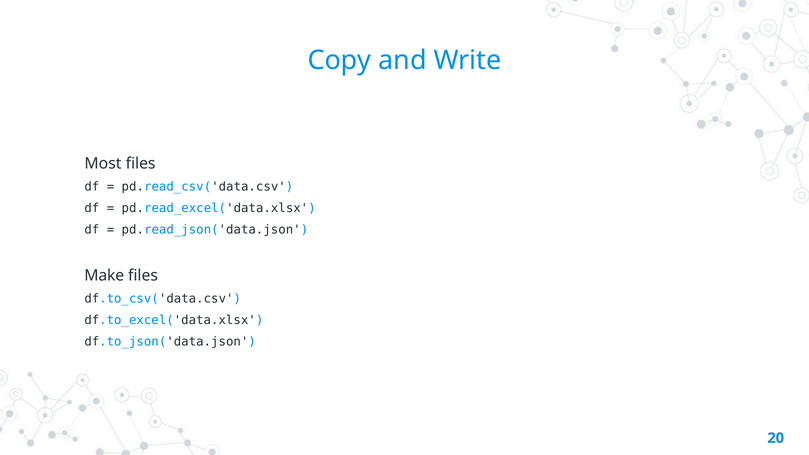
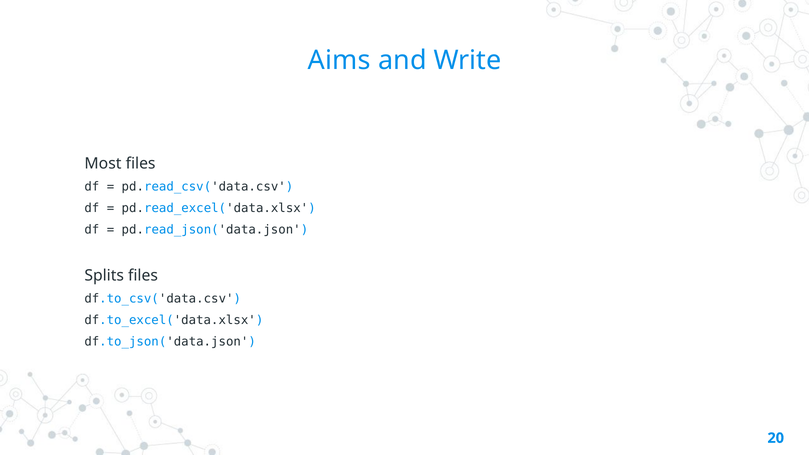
Copy: Copy -> Aims (339, 60)
Make: Make -> Splits (104, 275)
